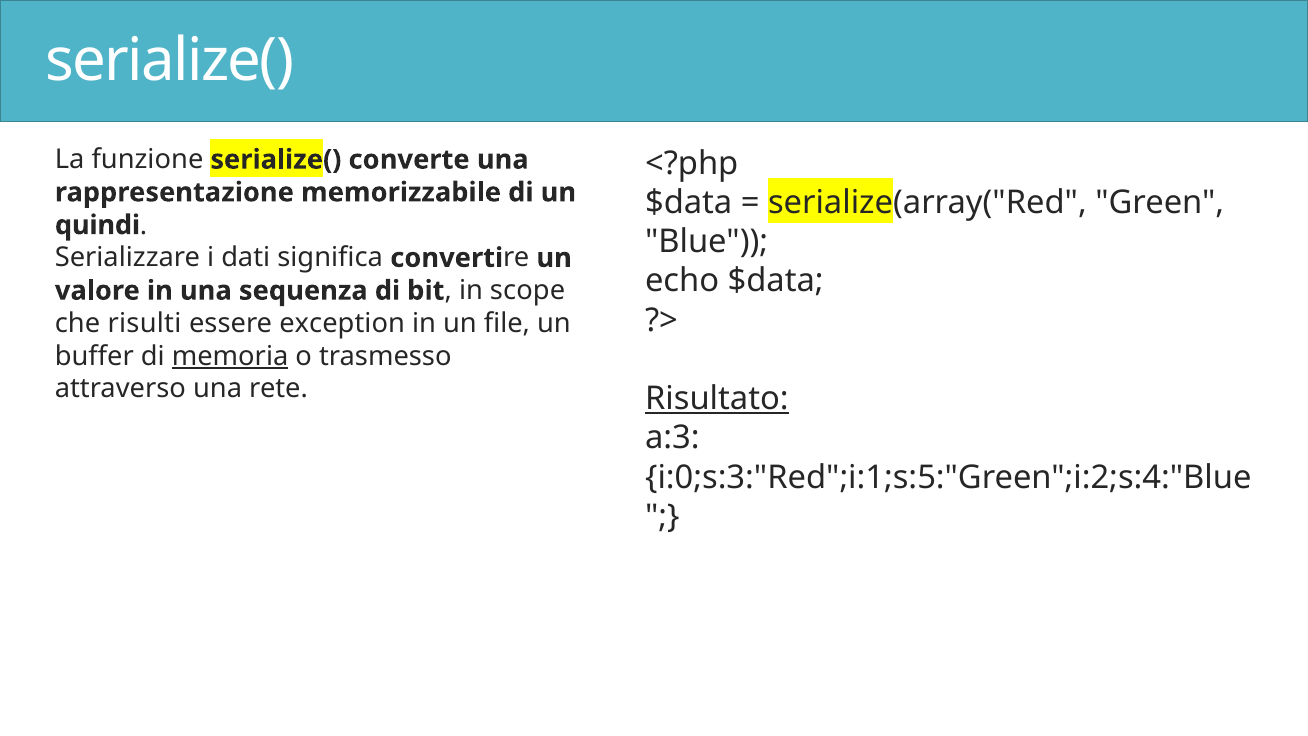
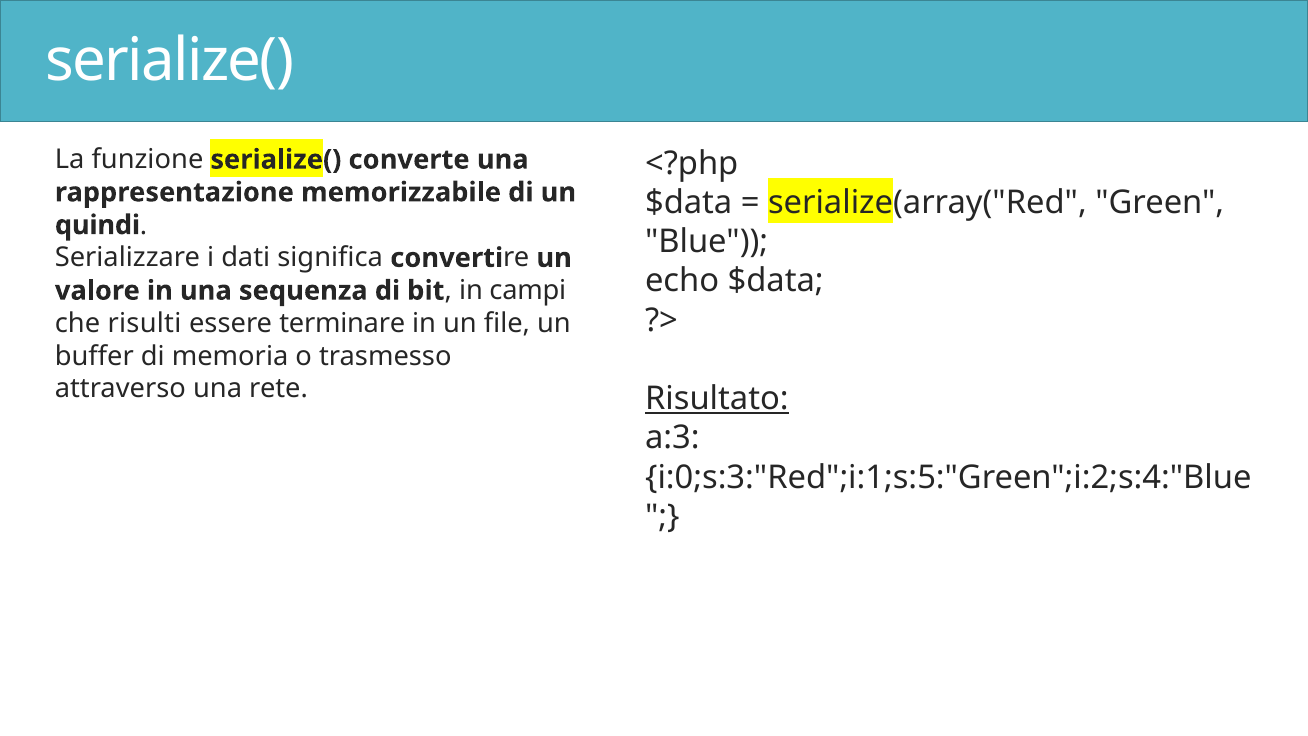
scope: scope -> campi (528, 291)
exception: exception -> terminare (342, 323)
memoria underline: present -> none (230, 356)
